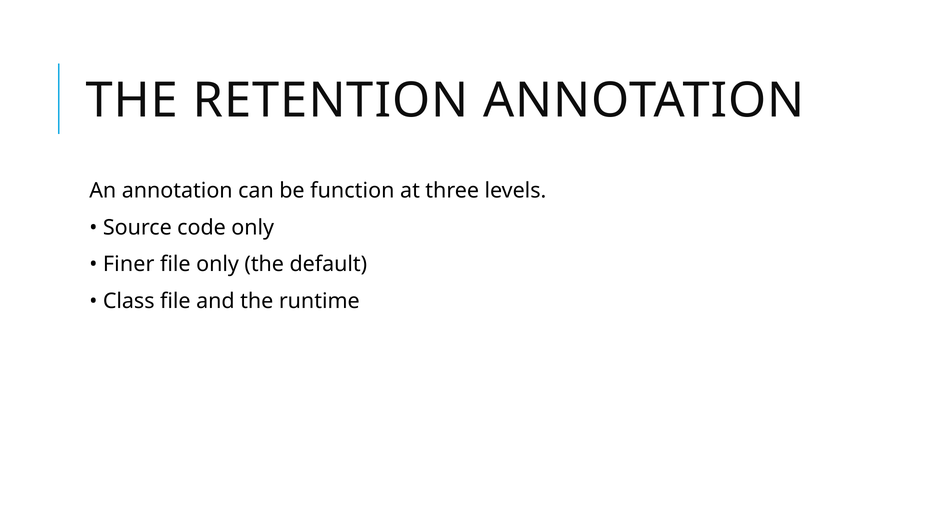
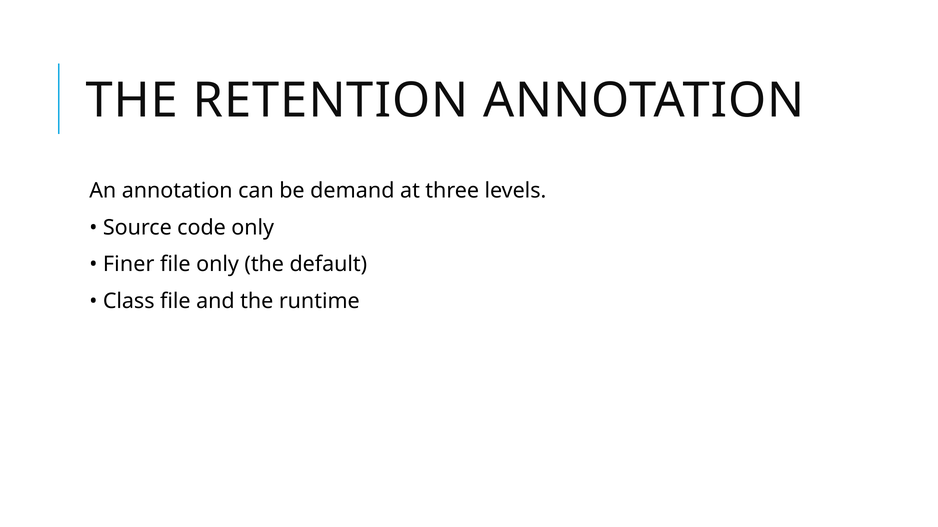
function: function -> demand (352, 191)
